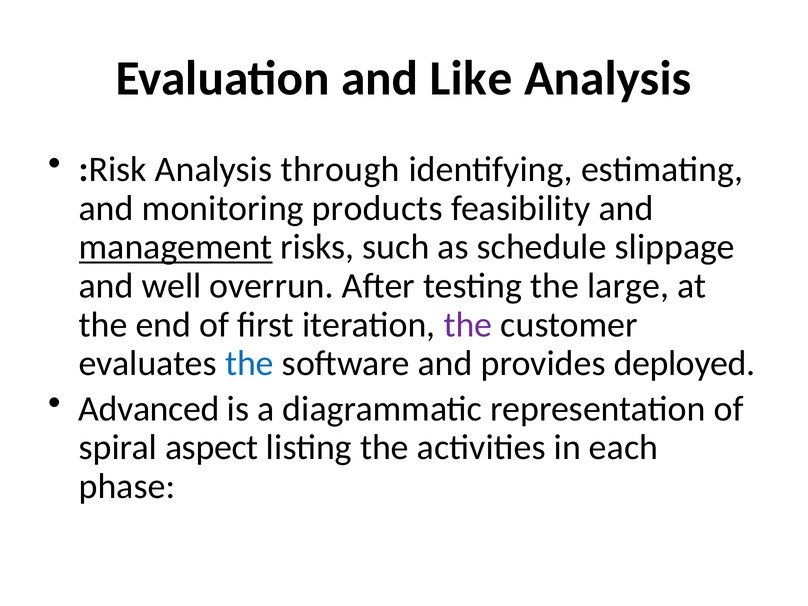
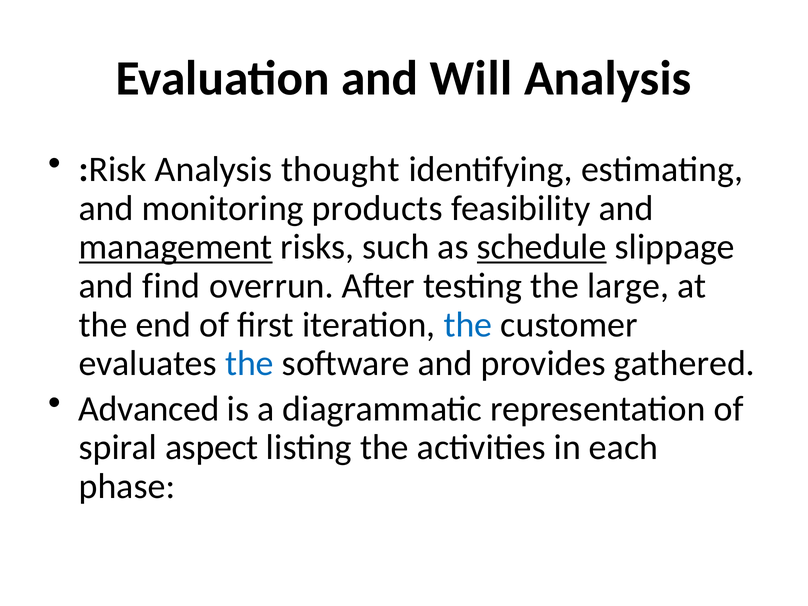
Like: Like -> Will (471, 78)
through: through -> thought (340, 170)
schedule underline: none -> present (542, 247)
well: well -> find (171, 286)
the colour: purple -> blue (468, 325)
deployed: deployed -> gathered (684, 364)
